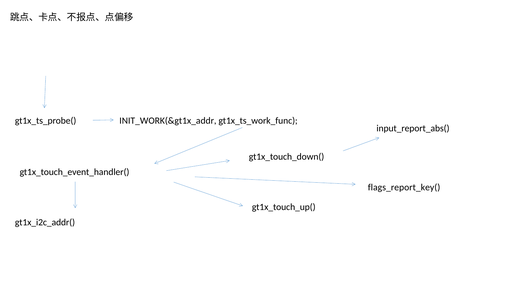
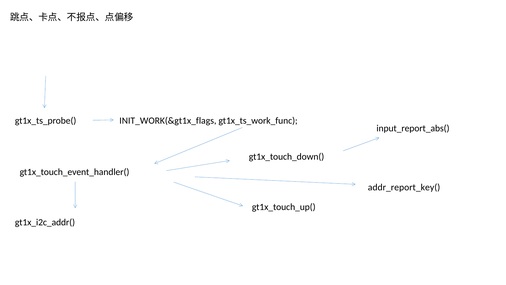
INIT_WORK(&gt1x_addr: INIT_WORK(&gt1x_addr -> INIT_WORK(&gt1x_flags (168, 120)
flags_report_key(: flags_report_key( -> addr_report_key( (404, 187)
